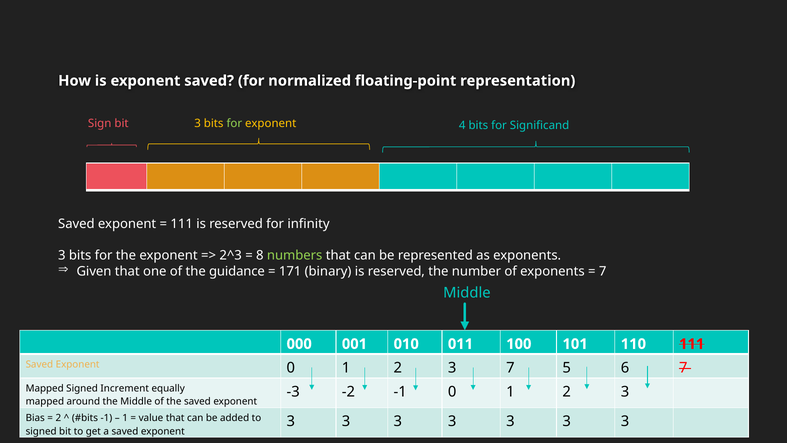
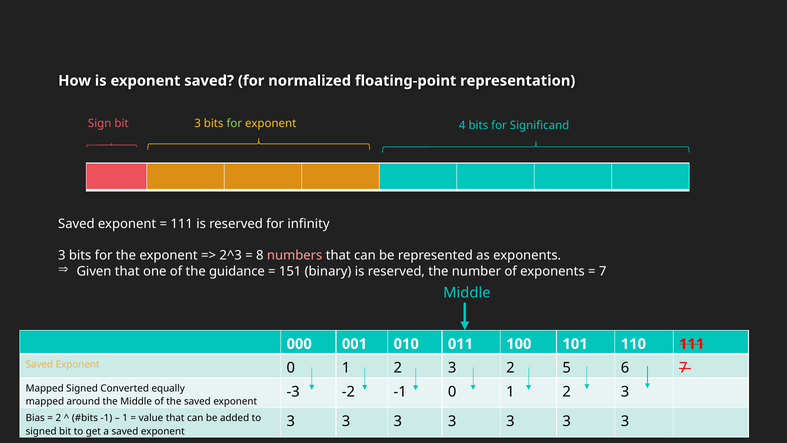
numbers colour: light green -> pink (295, 255)
171: 171 -> 151 (290, 271)
3 7: 7 -> 2 (510, 368)
Increment: Increment -> Converted (125, 388)
